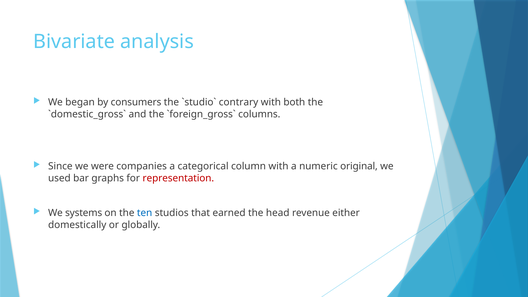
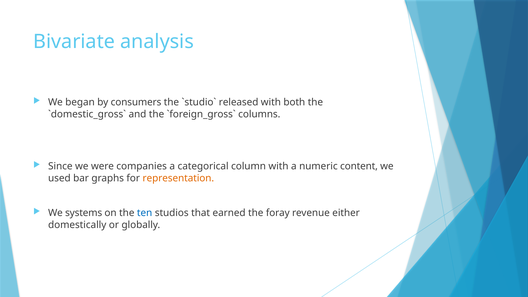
contrary: contrary -> released (239, 102)
original: original -> content (359, 166)
representation colour: red -> orange (178, 178)
head: head -> foray (278, 213)
